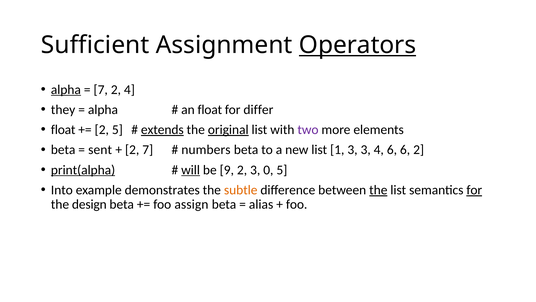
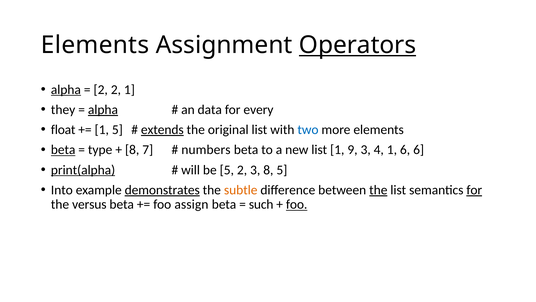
Sufficient: Sufficient -> Elements (95, 45)
7: 7 -> 2 (101, 89)
2 4: 4 -> 1 (129, 89)
alpha underline: none -> present (103, 109)
an float: float -> data (210, 109)
differ: differ -> every (258, 109)
2: 2 -> 1 (102, 130)
original underline: present -> none (228, 130)
two colour: purple -> blue (308, 130)
beta underline: none -> present (63, 150)
sent: sent -> type (100, 150)
2: 2 -> 8 (132, 150)
1 3: 3 -> 9 (352, 150)
4 6: 6 -> 1 (392, 150)
6 2: 2 -> 6 (419, 150)
will underline: present -> none (191, 170)
be 9: 9 -> 5 (227, 170)
3 0: 0 -> 8 (268, 170)
demonstrates underline: none -> present (162, 190)
design: design -> versus (89, 204)
alias: alias -> such (261, 204)
foo underline: none -> present (297, 204)
